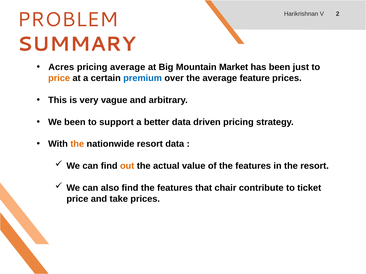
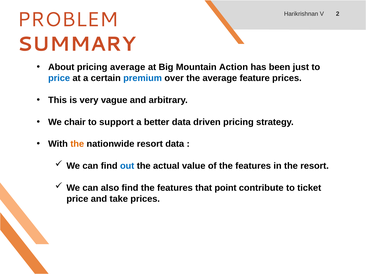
Acres: Acres -> About (61, 67)
Market: Market -> Action (234, 67)
price colour: orange -> blue (59, 78)
We been: been -> chair (75, 122)
out colour: orange -> blue (127, 166)
chair: chair -> point (226, 188)
